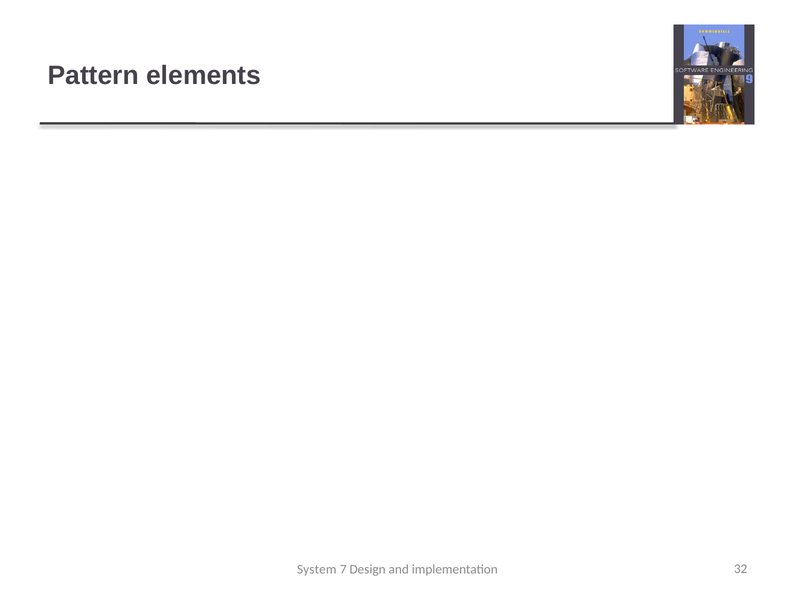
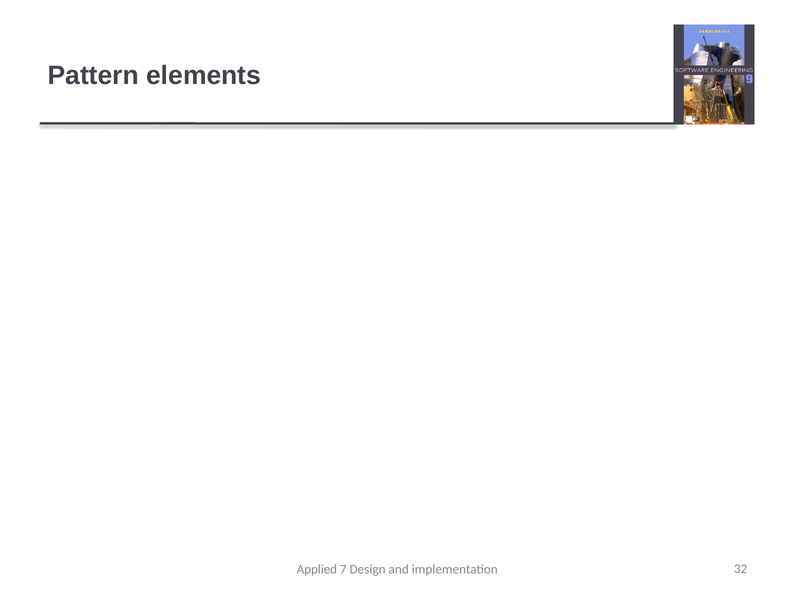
System: System -> Applied (317, 569)
